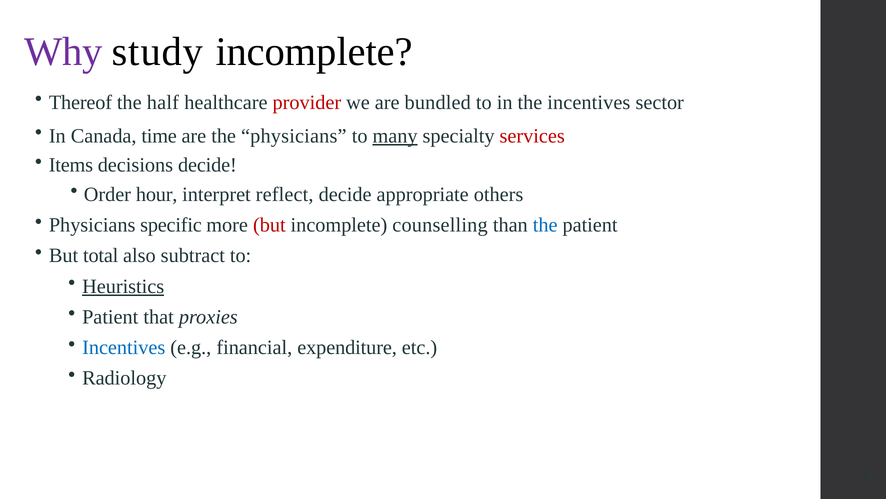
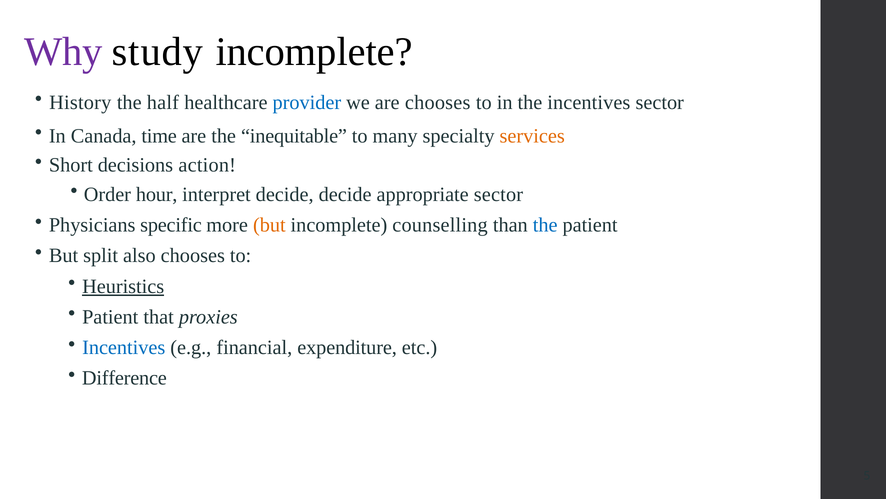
Thereof: Thereof -> History (80, 102)
provider colour: red -> blue (307, 102)
are bundled: bundled -> chooses (438, 102)
the physicians: physicians -> inequitable (294, 136)
many underline: present -> none (395, 136)
services colour: red -> orange (532, 136)
Items: Items -> Short (71, 165)
decisions decide: decide -> action (207, 165)
interpret reflect: reflect -> decide (285, 194)
appropriate others: others -> sector (498, 194)
but colour: red -> orange (269, 225)
total: total -> split (101, 255)
also subtract: subtract -> chooses (193, 255)
Radiology: Radiology -> Difference (124, 378)
